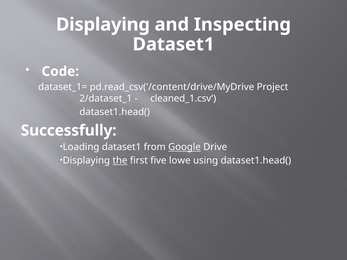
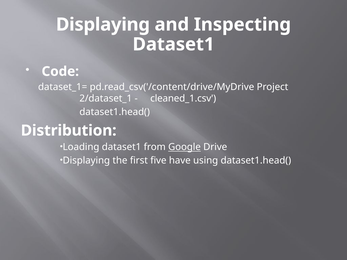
Successfully: Successfully -> Distribution (69, 131)
the underline: present -> none (120, 161)
lowe: lowe -> have (180, 161)
